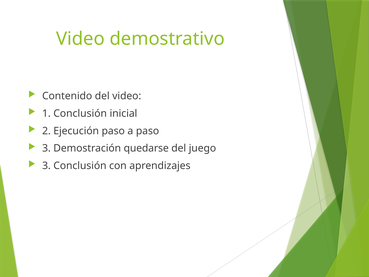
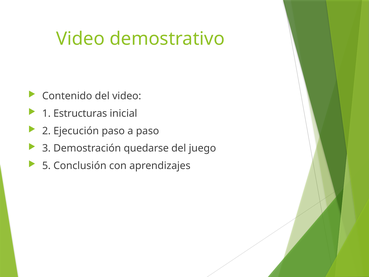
1 Conclusión: Conclusión -> Estructuras (80, 113)
3: 3 -> 5 (46, 166)
